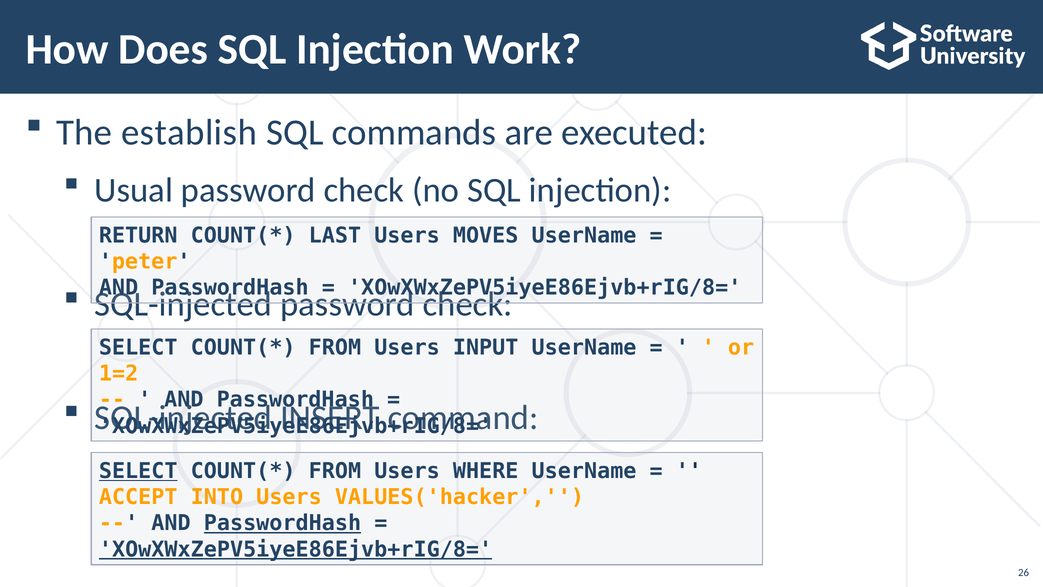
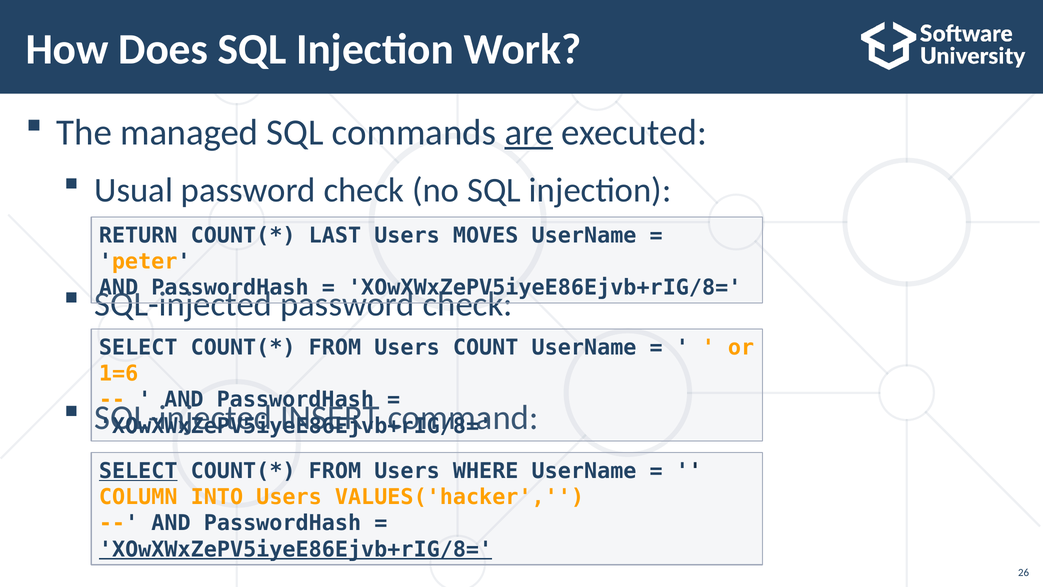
establish: establish -> managed (189, 132)
are underline: none -> present (529, 132)
INPUT: INPUT -> COUNT (486, 347)
1=2: 1=2 -> 1=6 (119, 373)
ACCEPT: ACCEPT -> COLUMN (138, 497)
PasswordHash underline: present -> none (282, 523)
